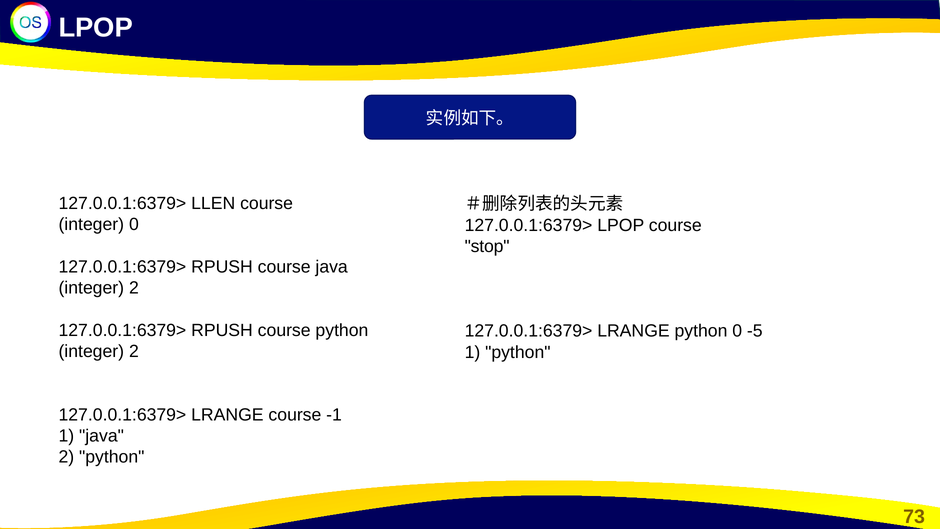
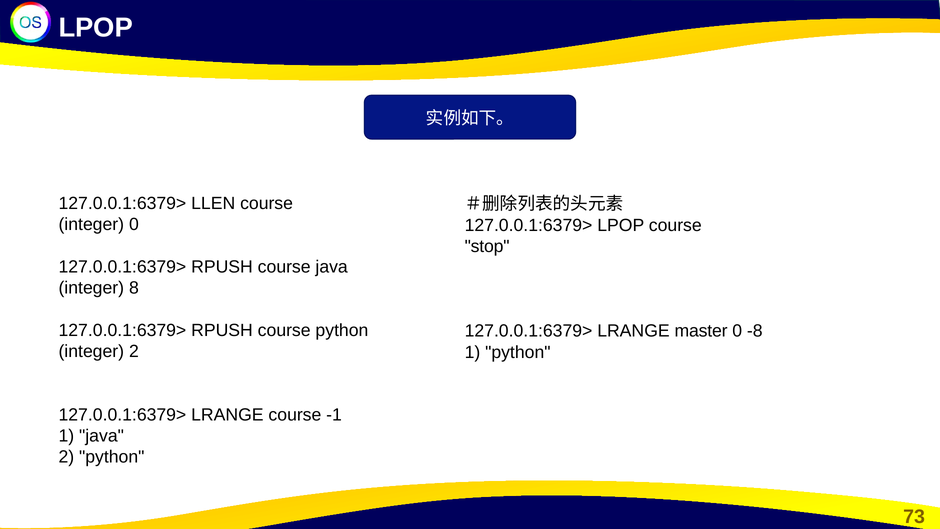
2: 2 -> 8 (134, 288)
LRANGE python: python -> master (701, 331)
-5: -5 -> -8 (755, 331)
